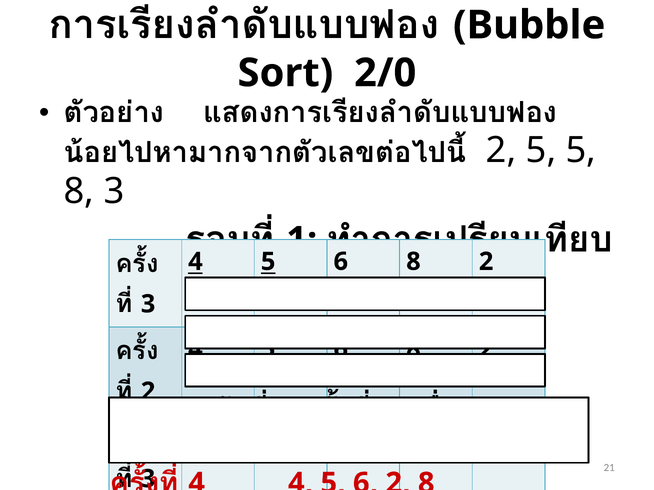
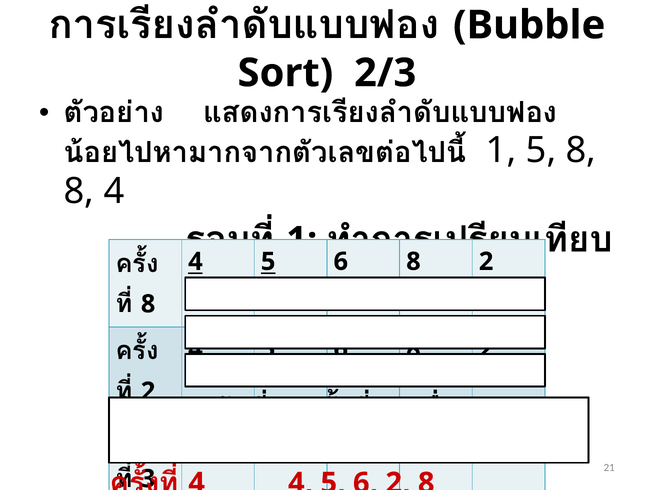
2/0: 2/0 -> 2/3 (385, 73)
2: 2 -> 1 (501, 150)
5 5: 5 -> 8 (581, 150)
3: 3 -> 4 (114, 192)
3: 3 -> 8 (148, 304)
